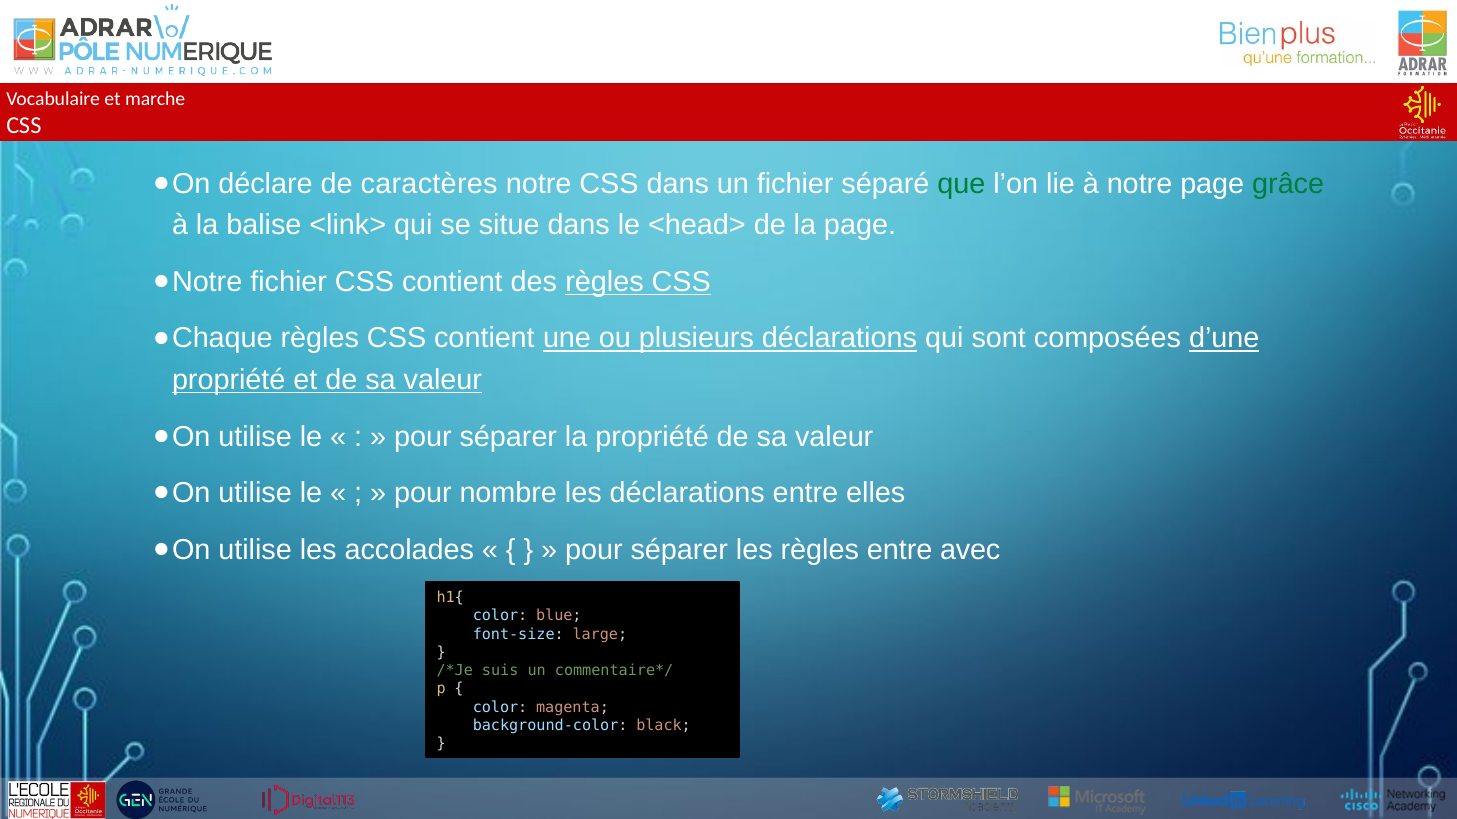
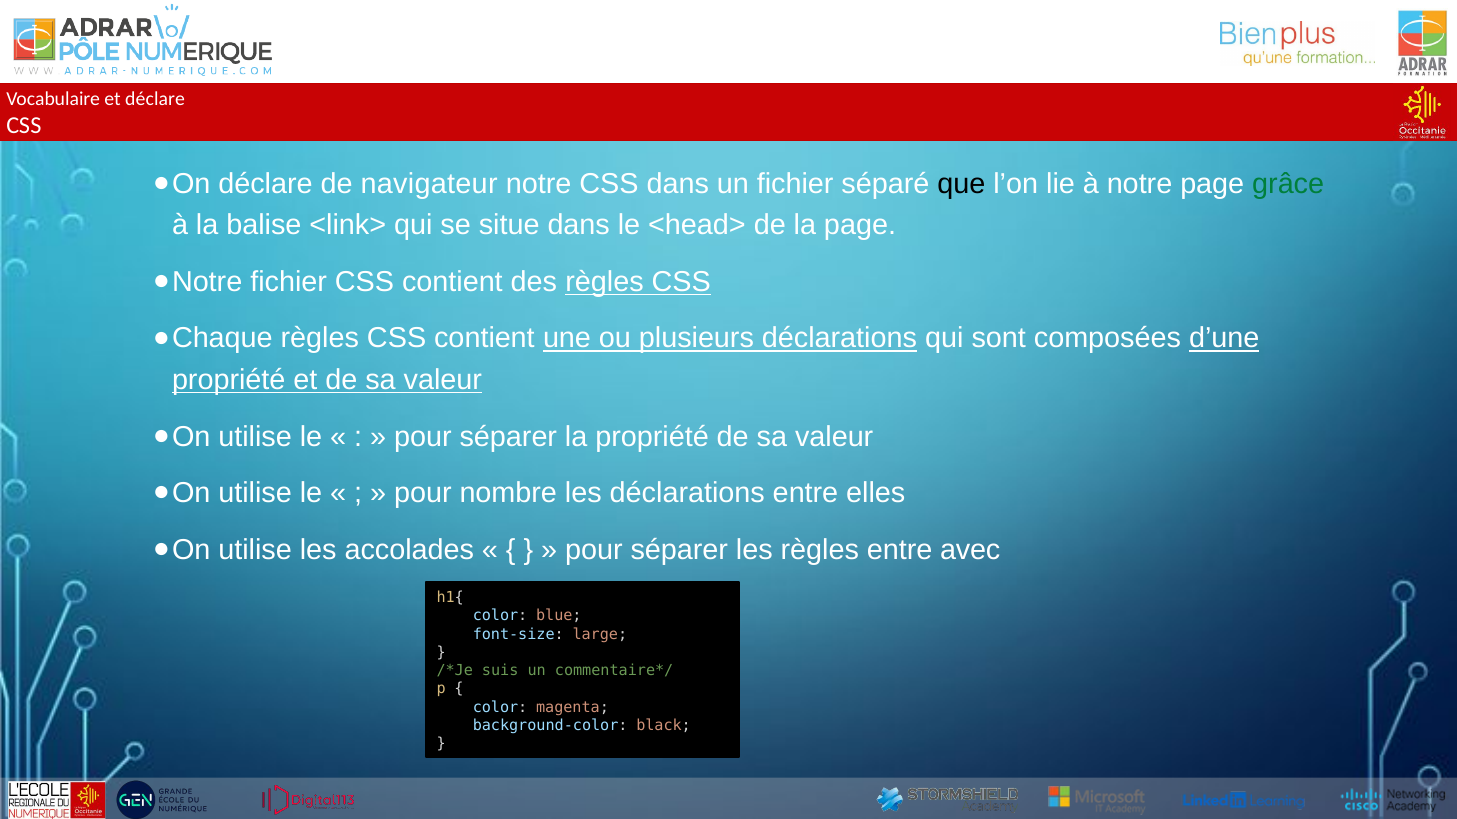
et marche: marche -> déclare (155, 99)
caractères: caractères -> navigateur (429, 184)
que colour: green -> black (961, 184)
